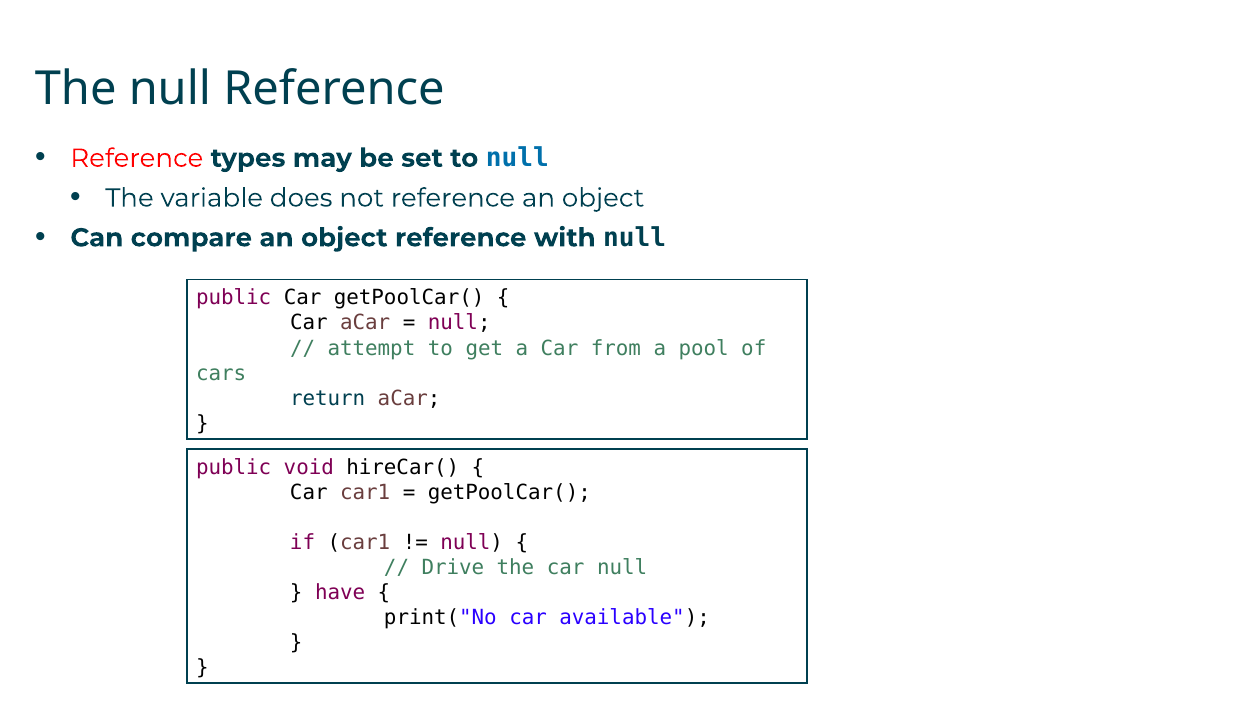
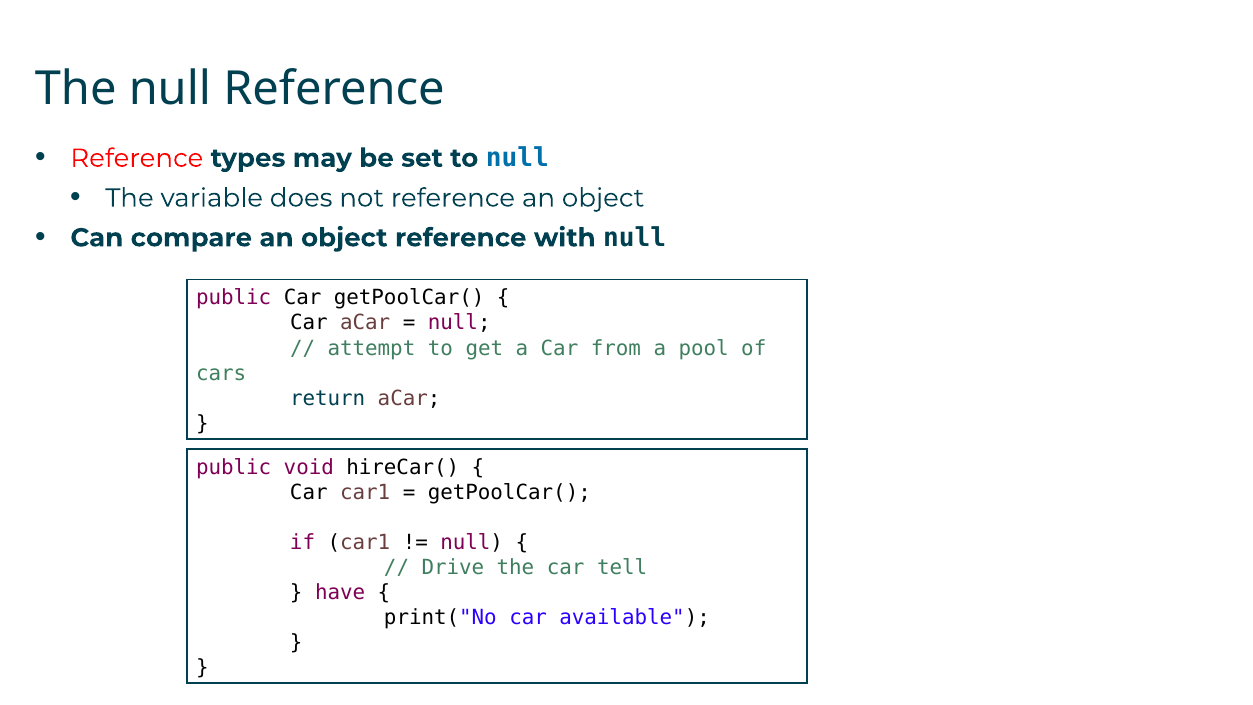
car null: null -> tell (622, 567)
